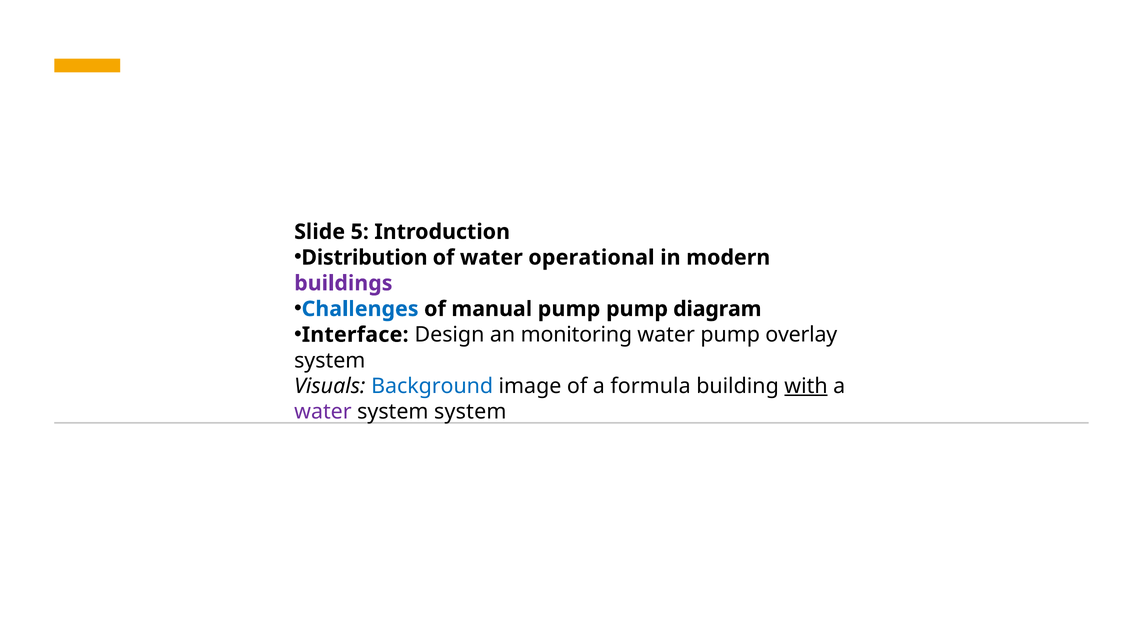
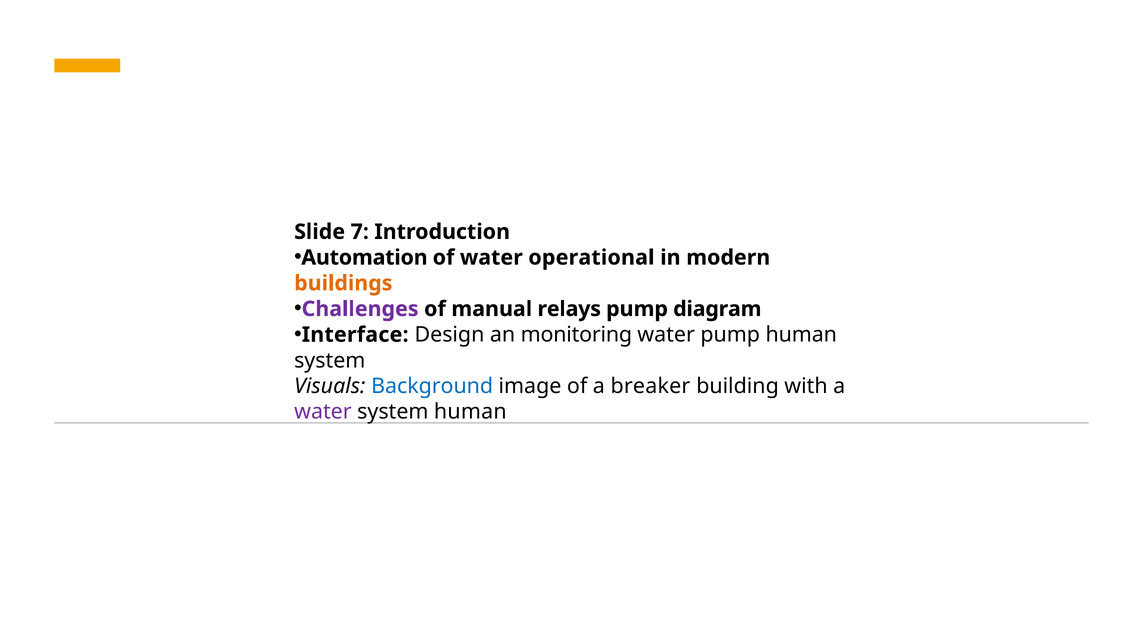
5: 5 -> 7 (360, 232)
Distribution: Distribution -> Automation (364, 258)
buildings colour: purple -> orange (343, 283)
Challenges colour: blue -> purple (360, 309)
manual pump: pump -> relays (569, 309)
pump overlay: overlay -> human (801, 335)
formula: formula -> breaker (650, 386)
with underline: present -> none (806, 386)
system system: system -> human (470, 412)
